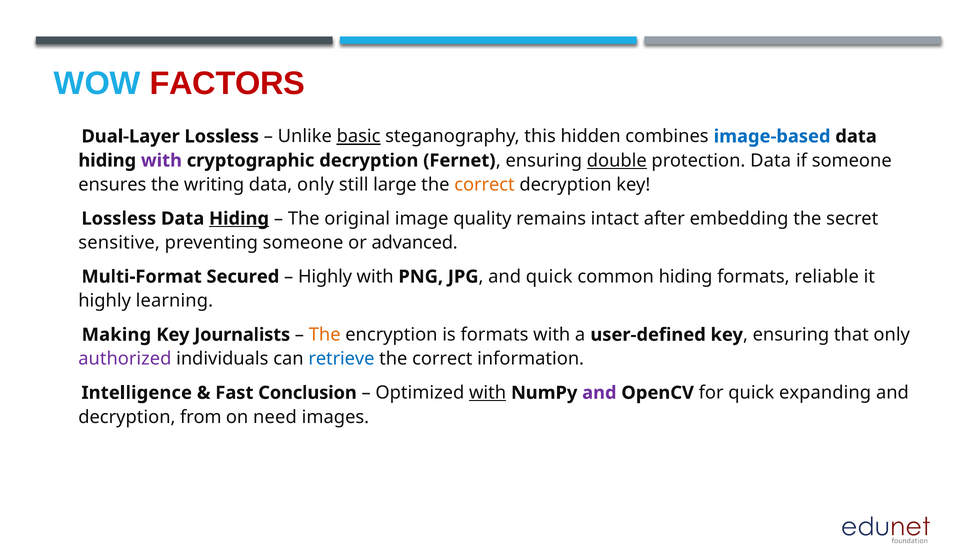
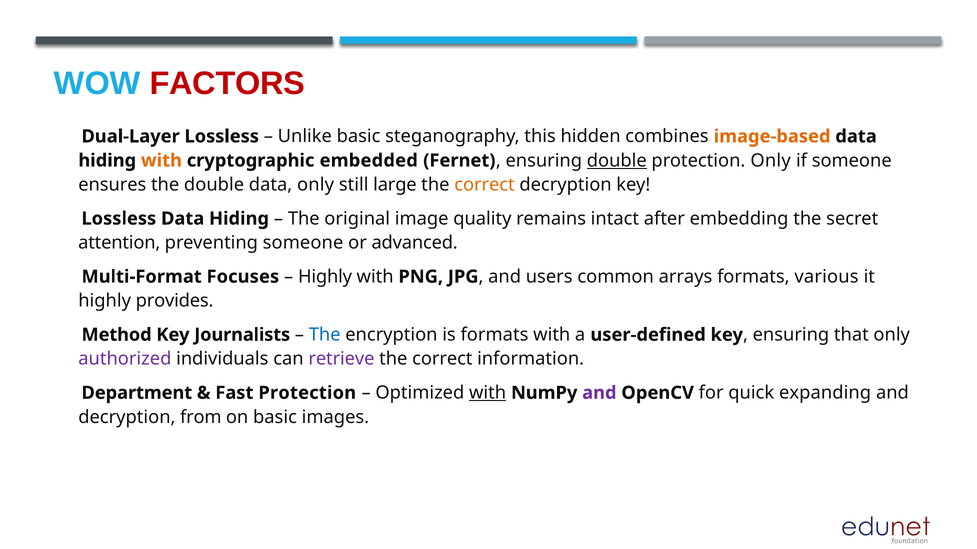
basic underline: present -> none (359, 137)
image-based colour: blue -> orange (772, 137)
with colour: purple -> orange (161, 161)
cryptographic decryption: decryption -> embedded (369, 161)
protection Data: Data -> Only (771, 161)
the writing: writing -> double (214, 185)
Hiding underline: present -> none (239, 219)
sensitive: sensitive -> attention (119, 243)
Secured: Secured -> Focuses (243, 277)
and quick: quick -> users (549, 277)
common hiding: hiding -> arrays (685, 277)
reliable: reliable -> various (827, 277)
learning: learning -> provides (175, 301)
Making: Making -> Method (117, 335)
The colour: orange -> blue (325, 335)
retrieve colour: blue -> purple (341, 359)
Intelligence: Intelligence -> Department (137, 393)
Fast Conclusion: Conclusion -> Protection (307, 393)
on need: need -> basic (275, 417)
